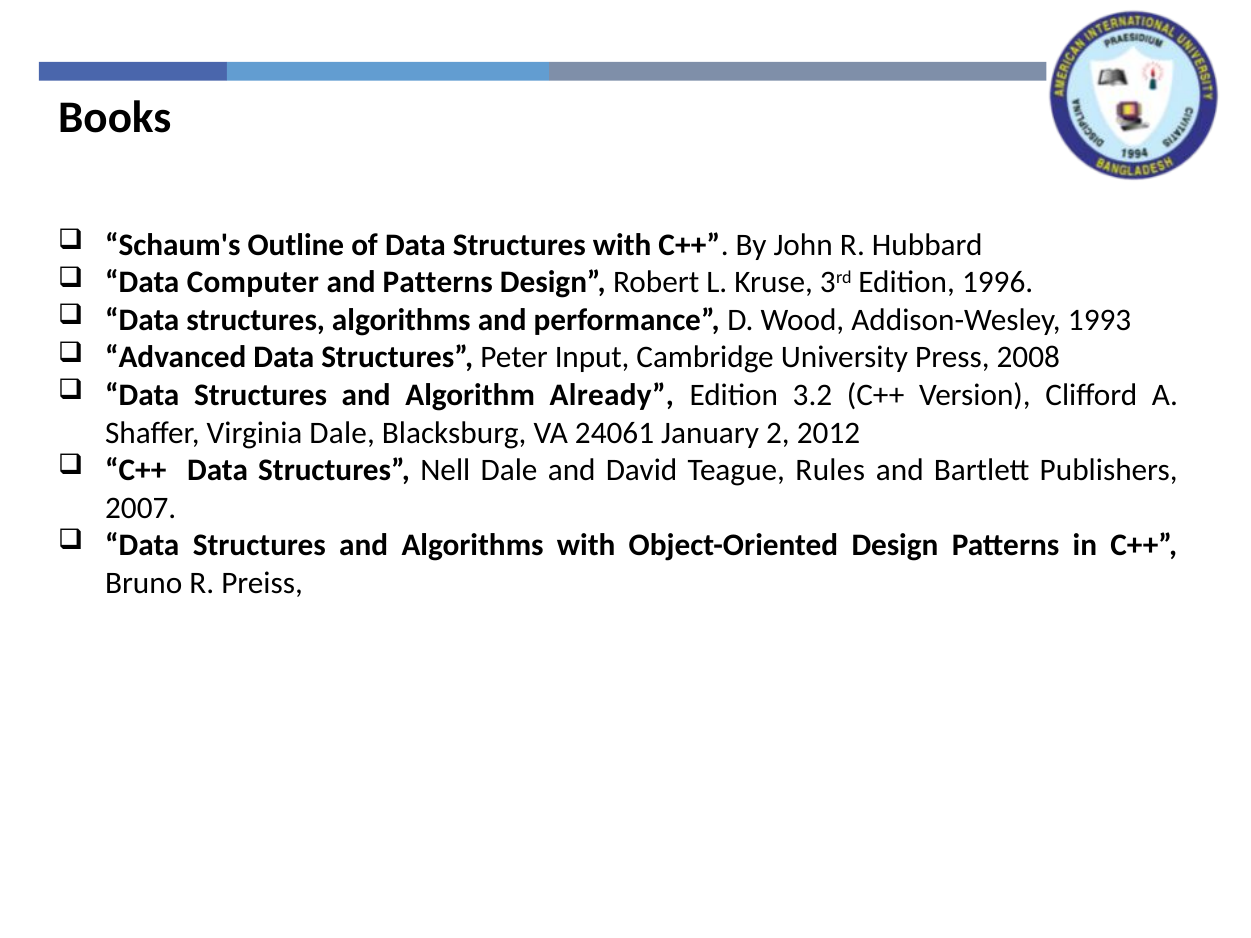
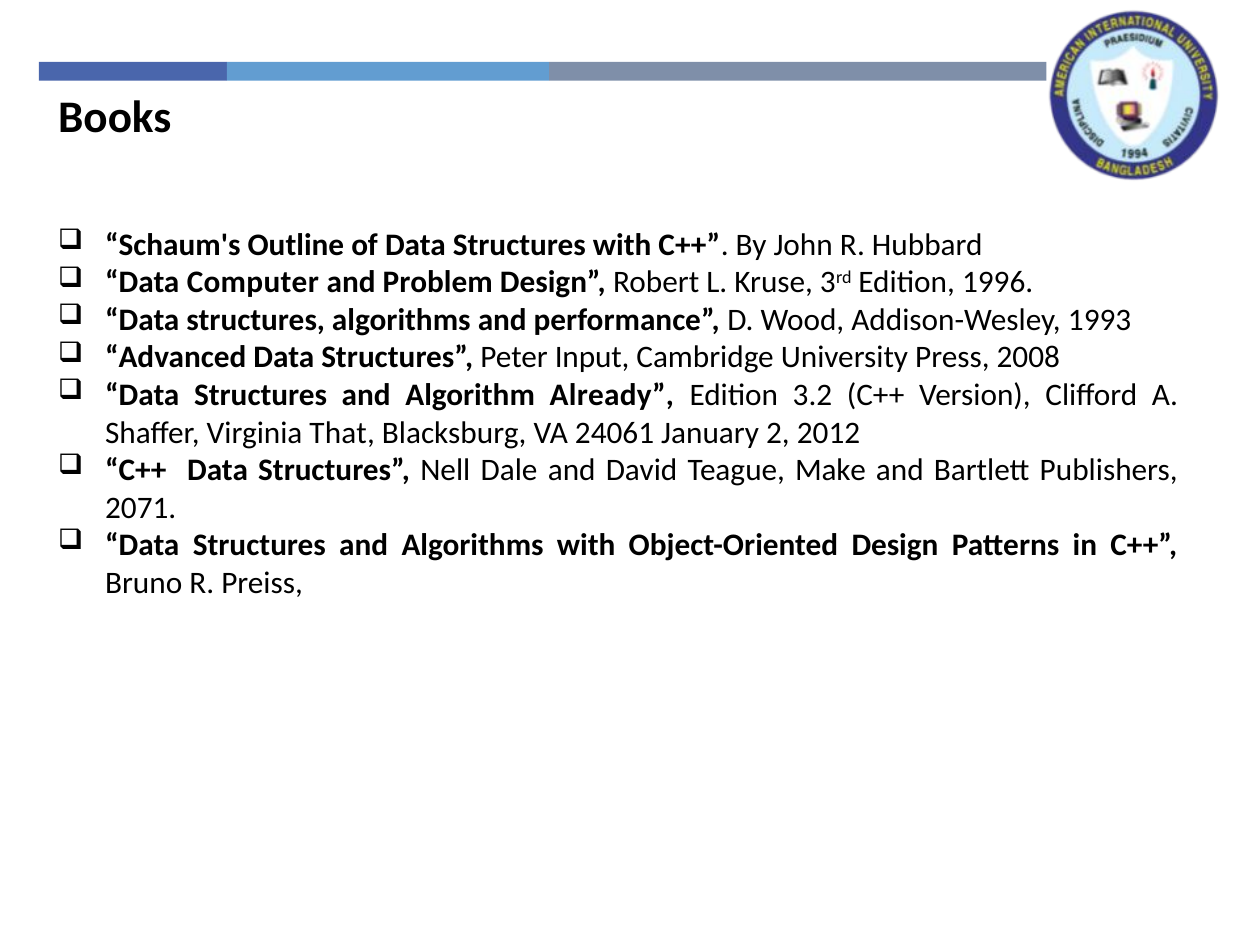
and Patterns: Patterns -> Problem (438, 283)
Virginia Dale: Dale -> That (342, 433)
Rules: Rules -> Make (831, 470)
2007: 2007 -> 2071 (141, 508)
